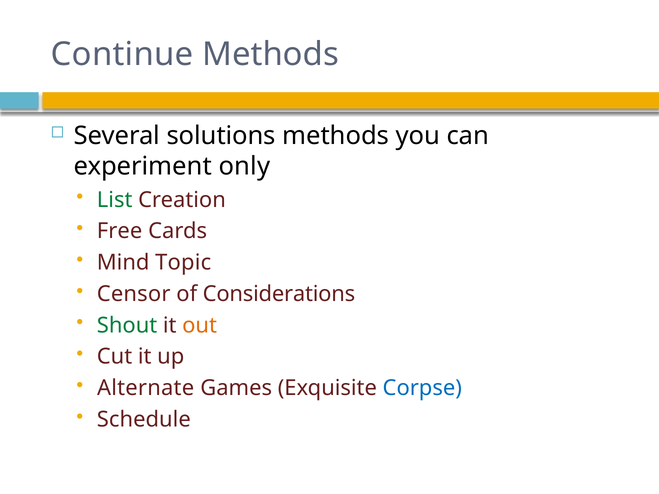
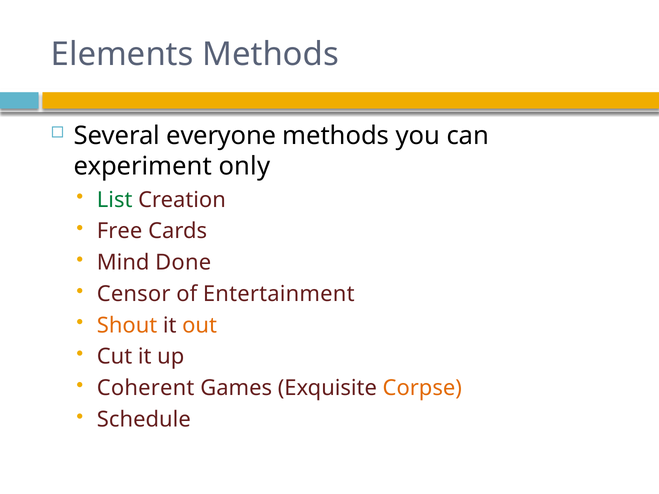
Continue: Continue -> Elements (122, 54)
solutions: solutions -> everyone (221, 136)
Topic: Topic -> Done (183, 263)
Considerations: Considerations -> Entertainment (279, 294)
Shout colour: green -> orange (127, 325)
Alternate: Alternate -> Coherent (146, 388)
Corpse colour: blue -> orange (422, 388)
